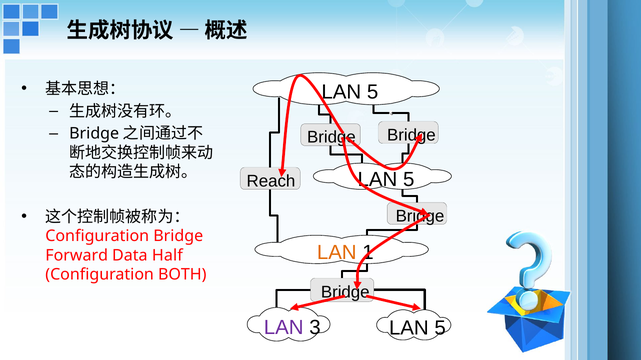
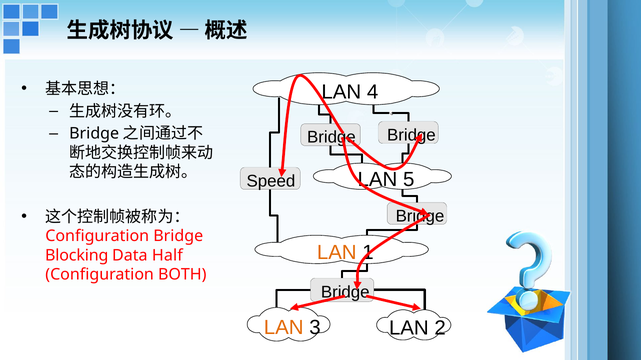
5: 5 -> 4 (373, 92)
Reach: Reach -> Speed (271, 181)
Forward: Forward -> Blocking (77, 256)
LAN colour: purple -> orange (284, 328)
5: 5 -> 2 (440, 329)
